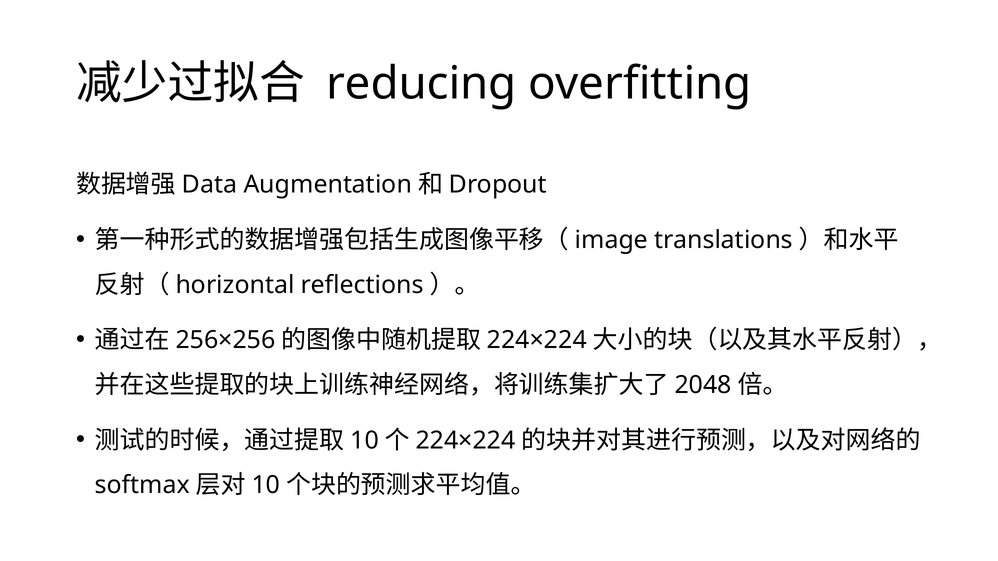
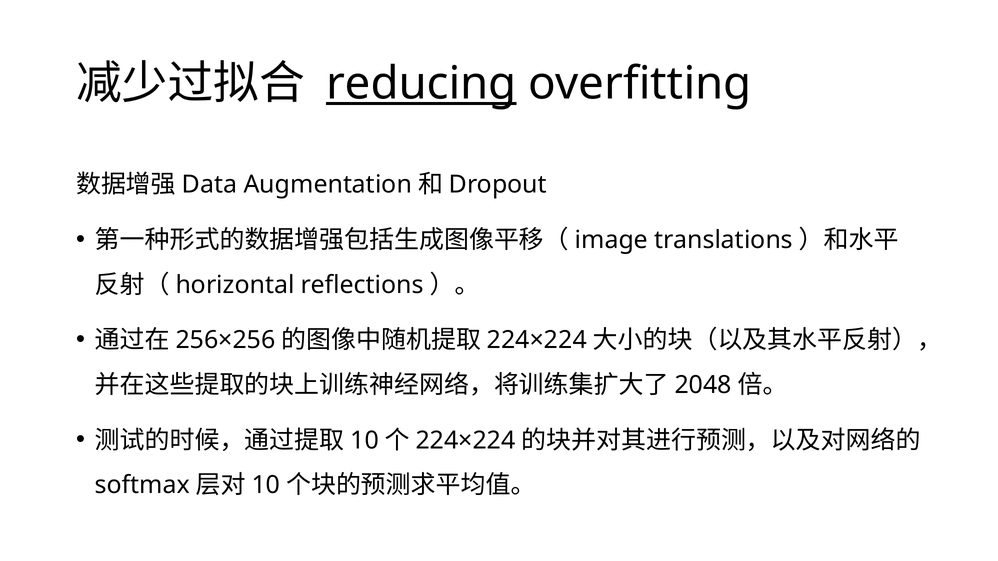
reducing underline: none -> present (421, 84)
